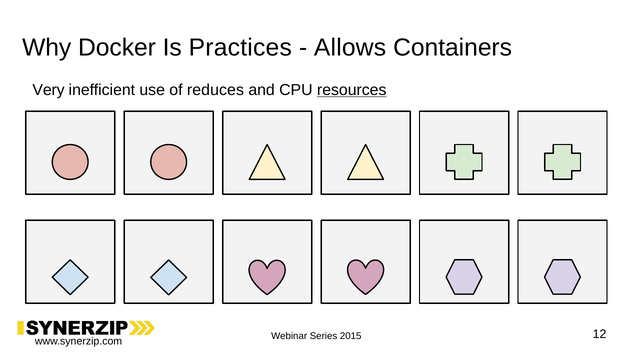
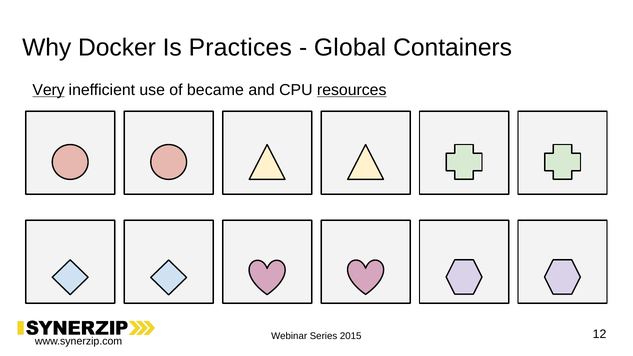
Allows: Allows -> Global (350, 48)
Very underline: none -> present (49, 90)
reduces: reduces -> became (215, 90)
